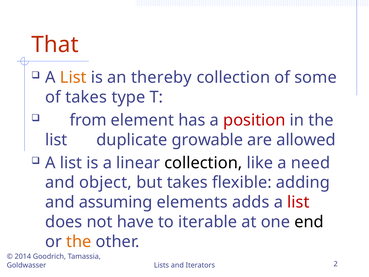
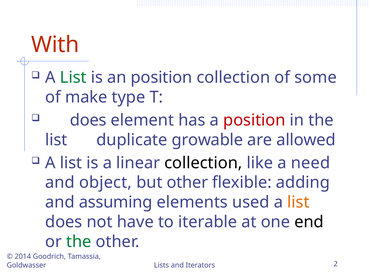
That: That -> With (55, 45)
List colour: orange -> green (73, 77)
an thereby: thereby -> position (162, 77)
of takes: takes -> make (86, 97)
from: from -> does (88, 120)
but takes: takes -> other (187, 182)
adds: adds -> used (251, 202)
list colour: red -> orange (298, 202)
the colour: orange -> green (79, 241)
